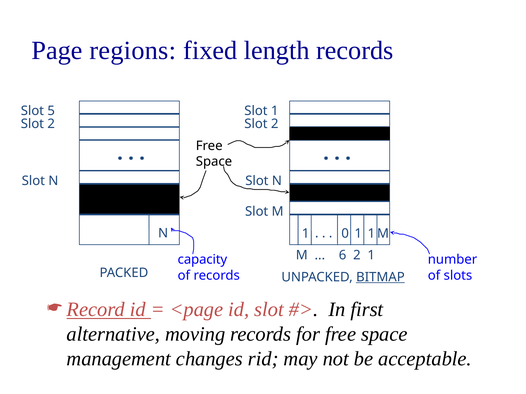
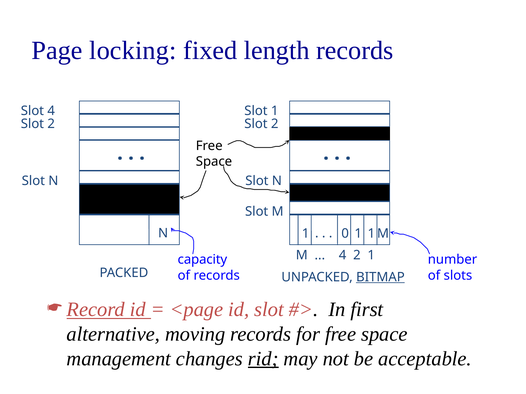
regions: regions -> locking (133, 51)
Slot 5: 5 -> 4 (51, 111)
6: 6 -> 4 (343, 256)
rid underline: none -> present (263, 359)
